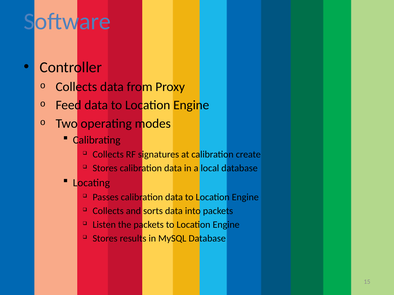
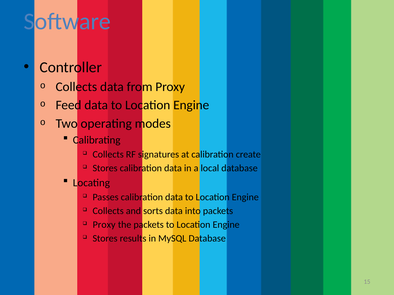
Listen: Listen -> Proxy (104, 225)
